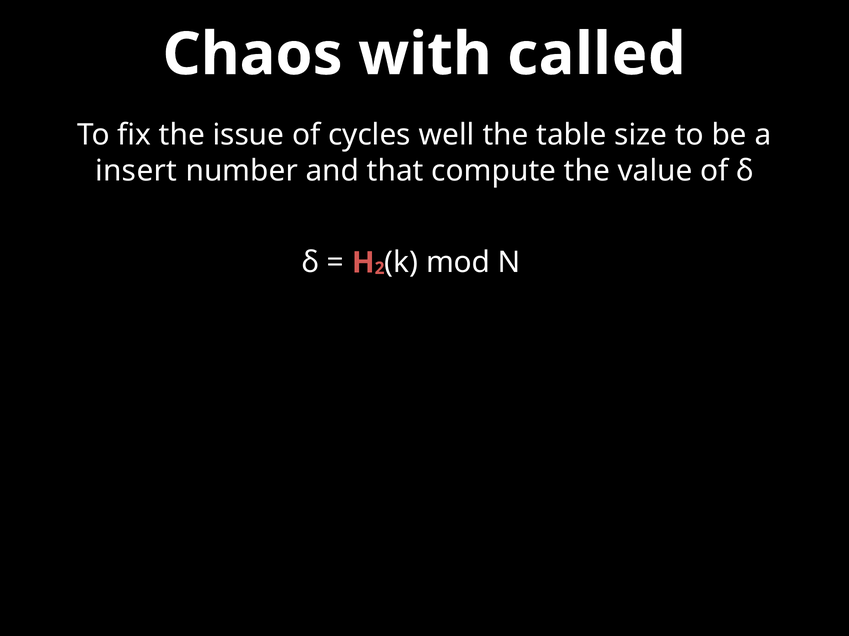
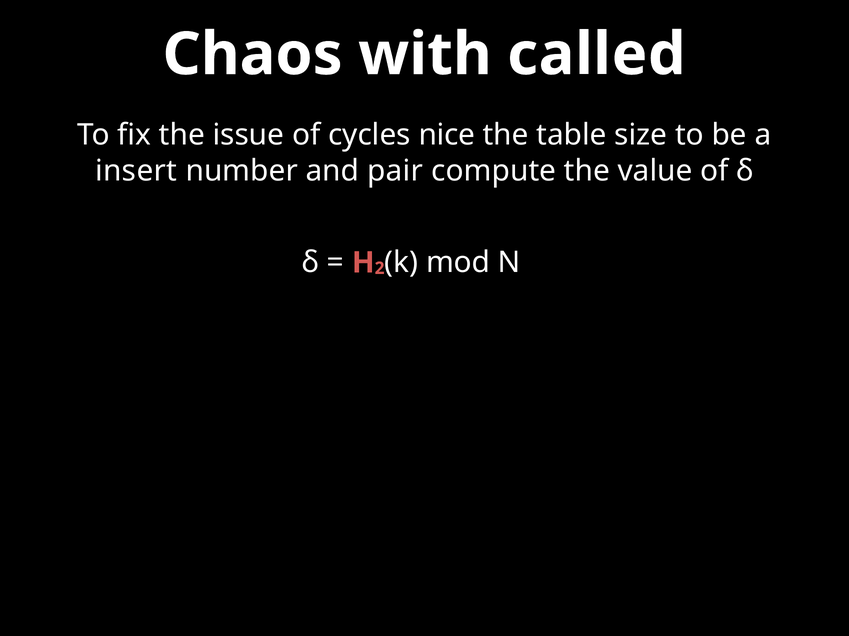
well: well -> nice (447, 135)
that: that -> pair (395, 171)
